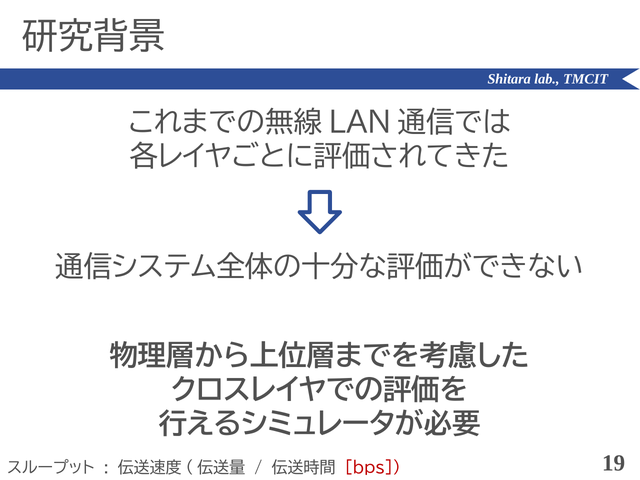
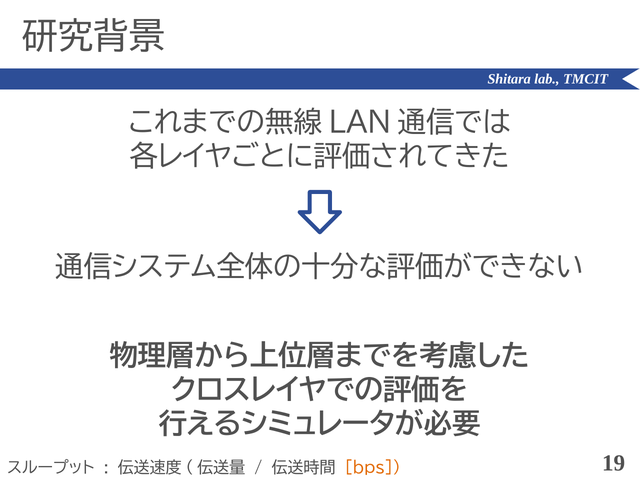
bps colour: red -> orange (373, 468)
